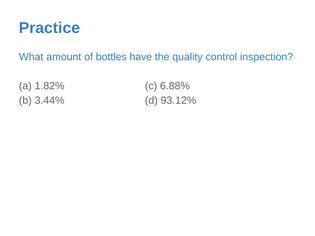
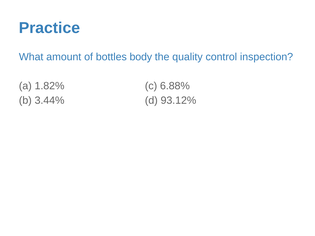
have: have -> body (141, 57)
